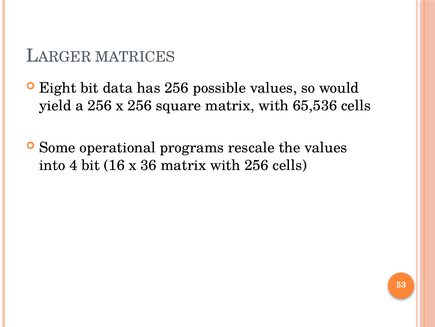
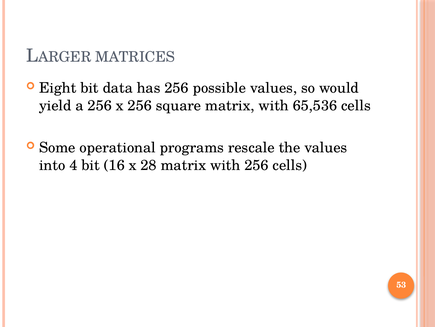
36: 36 -> 28 (149, 165)
